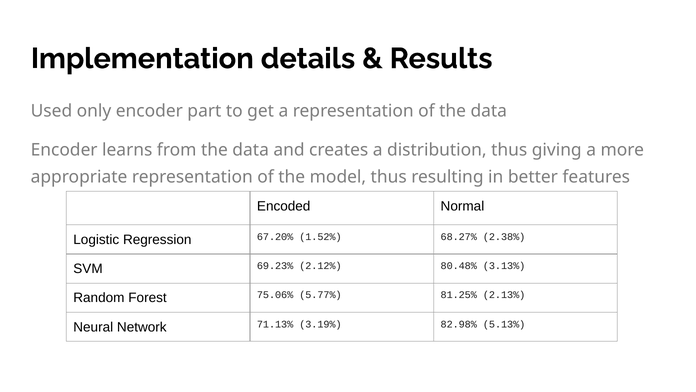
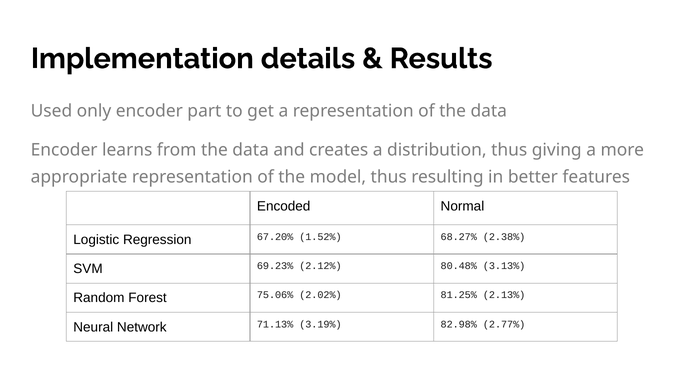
5.77%: 5.77% -> 2.02% (320, 295)
5.13%: 5.13% -> 2.77% (504, 324)
